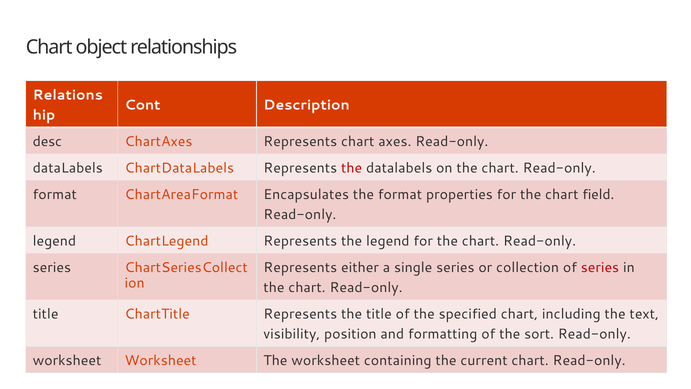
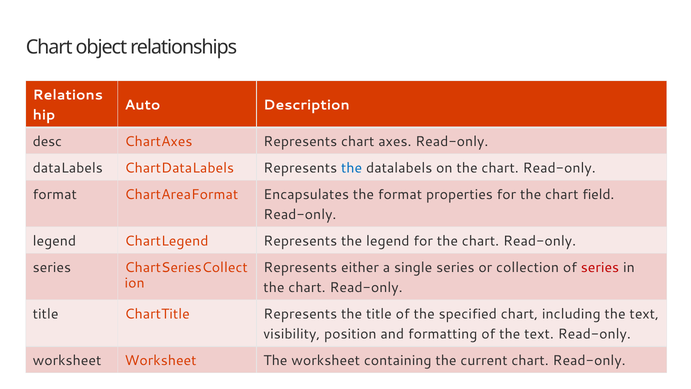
Cont: Cont -> Auto (143, 105)
the colour: red -> blue (352, 168)
of the sort: sort -> text (539, 334)
